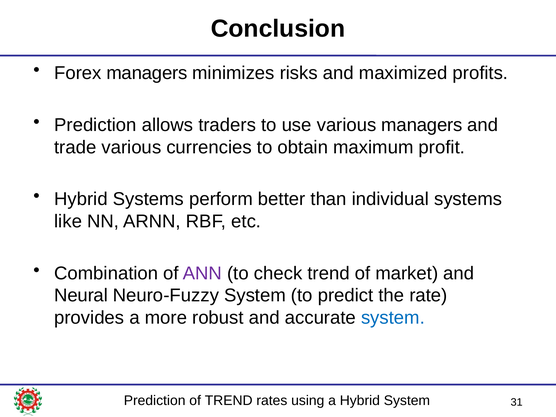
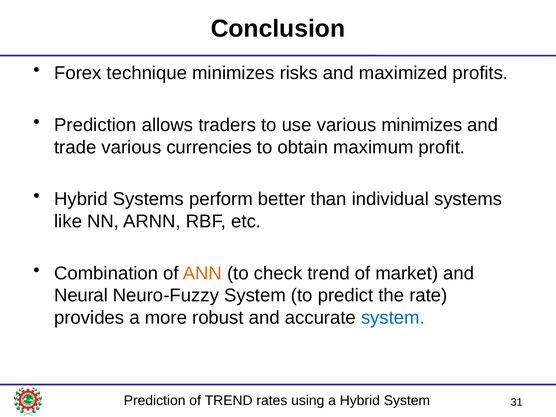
Forex managers: managers -> technique (147, 73)
various managers: managers -> minimizes (422, 125)
ANN colour: purple -> orange (202, 273)
